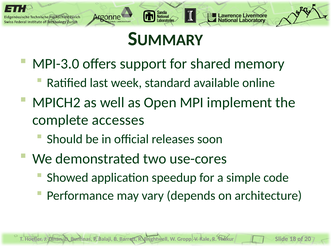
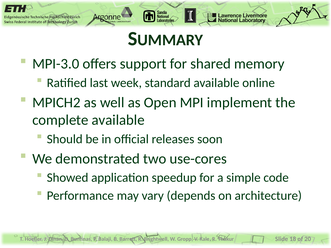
complete accesses: accesses -> available (118, 120)
